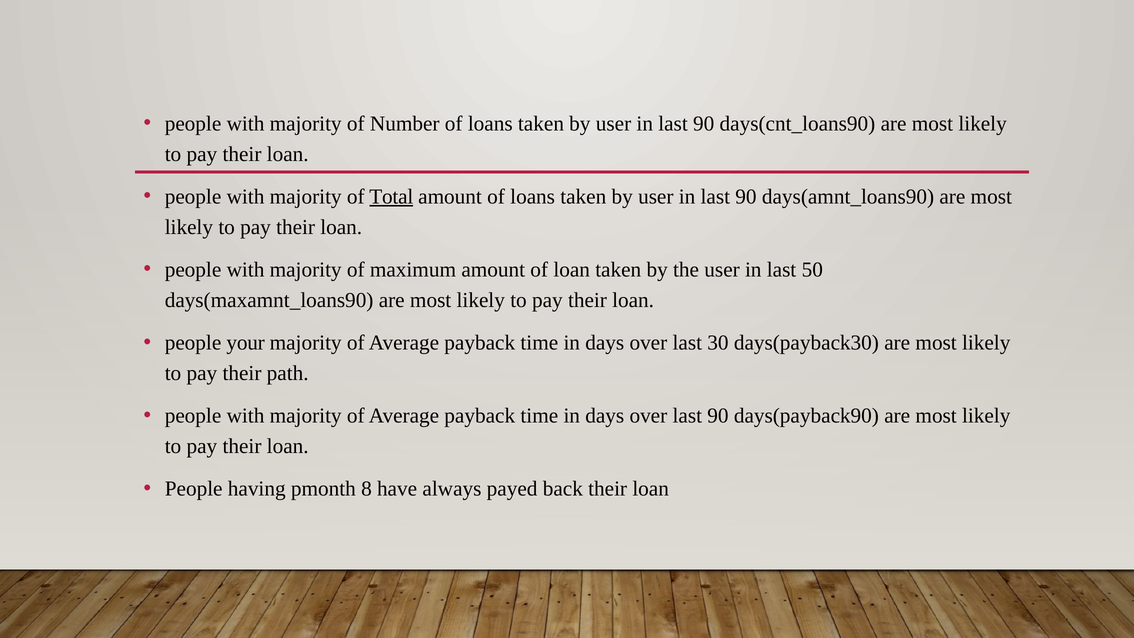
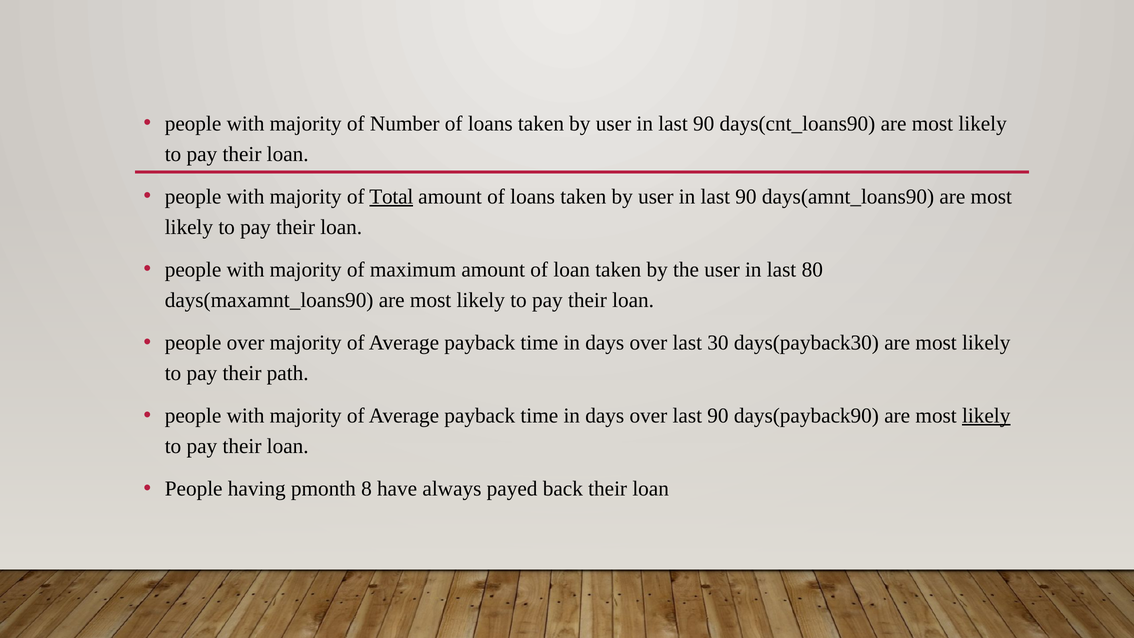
50: 50 -> 80 (812, 270)
people your: your -> over (246, 343)
likely underline: none -> present (986, 416)
